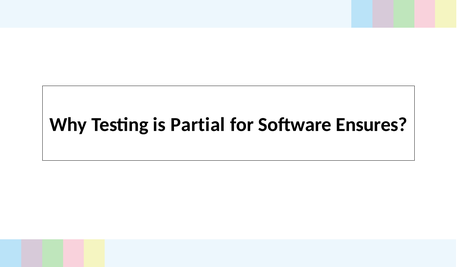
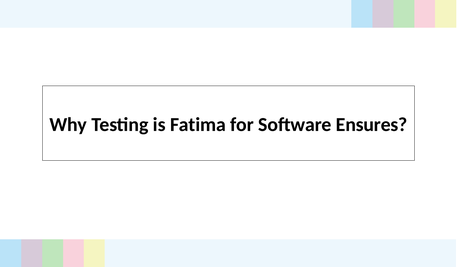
Partial: Partial -> Fatima (198, 124)
